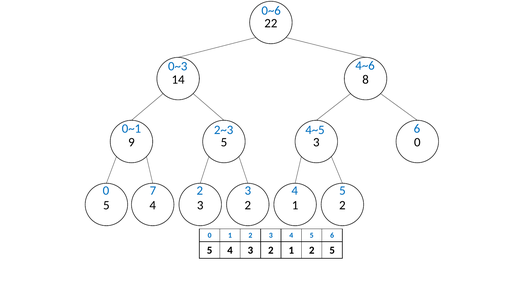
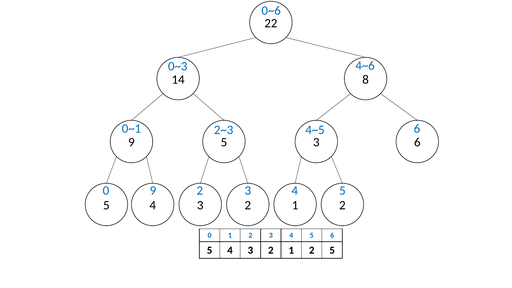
3 0: 0 -> 6 (417, 142)
0 7: 7 -> 9 (153, 190)
